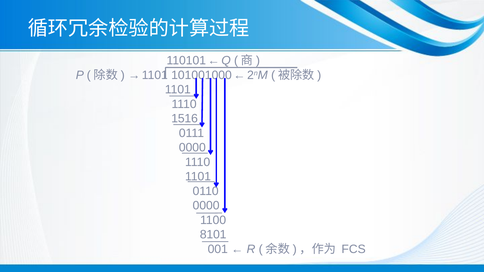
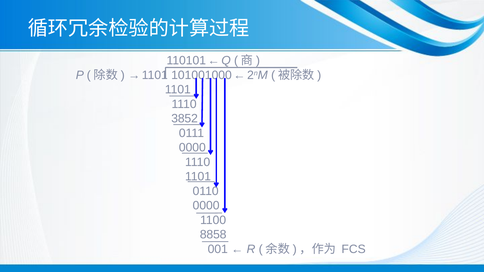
1516: 1516 -> 3852 (185, 119)
8101: 8101 -> 8858 (213, 235)
